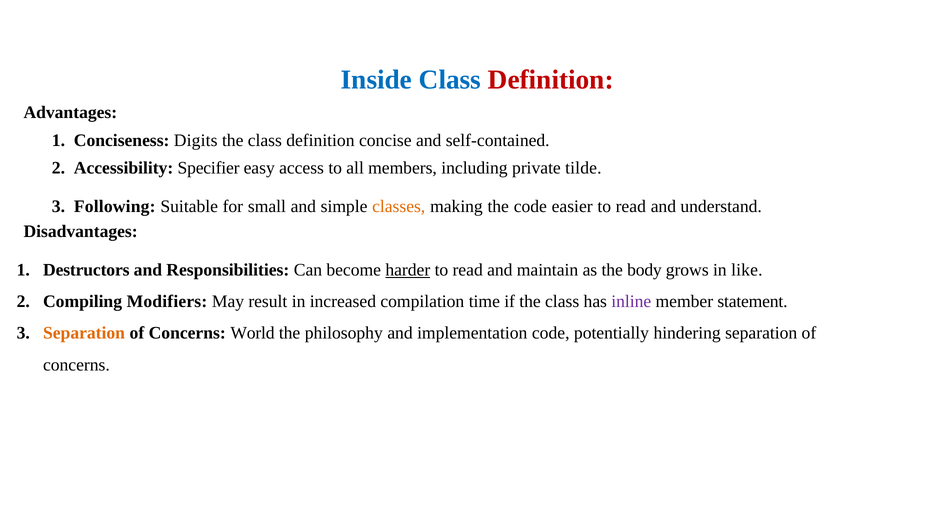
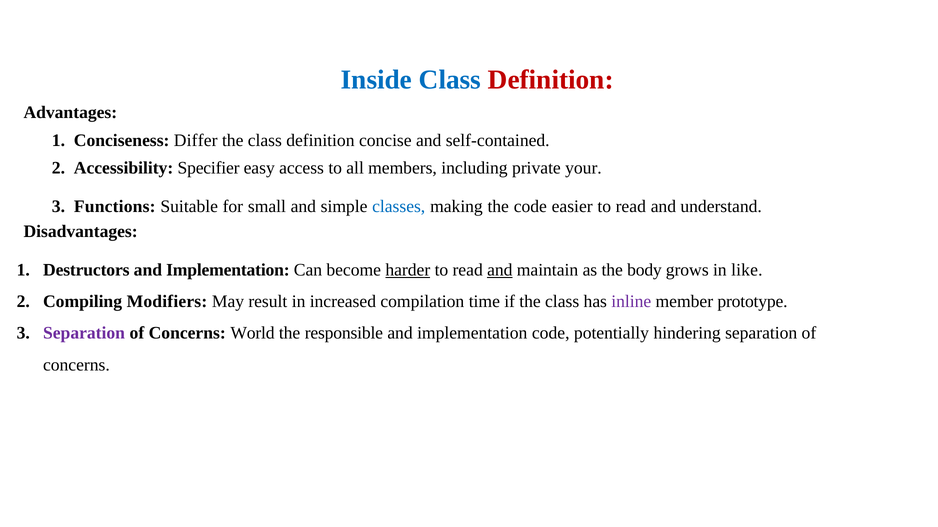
Digits: Digits -> Differ (196, 141)
tilde: tilde -> your (583, 168)
Following: Following -> Functions (115, 207)
classes colour: orange -> blue (399, 207)
Responsibilities: Responsibilities -> Implementation (228, 270)
and underline: none -> present (500, 270)
statement: statement -> prototype (752, 302)
Separation colour: orange -> purple (84, 334)
philosophy: philosophy -> responsible (344, 334)
